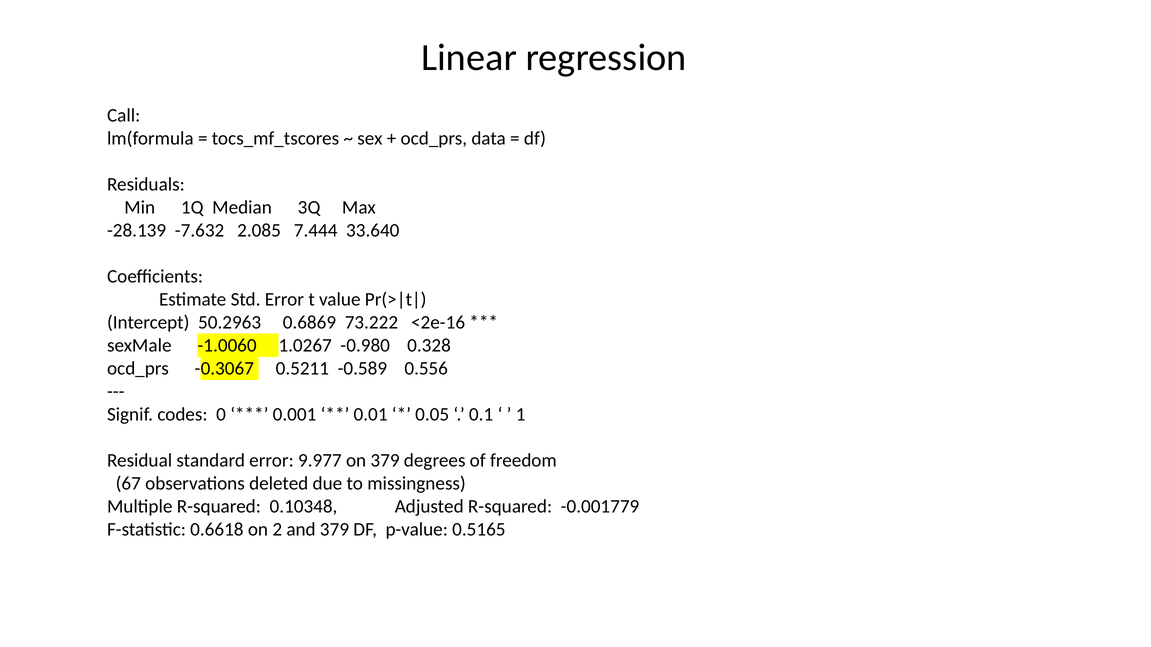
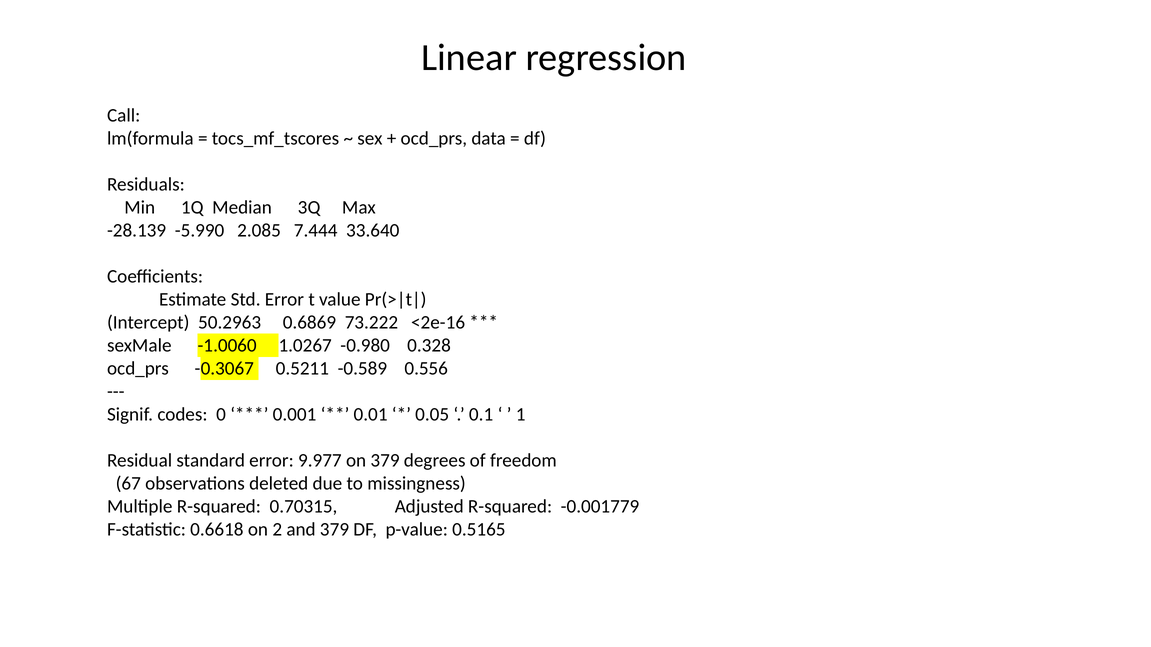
-7.632: -7.632 -> -5.990 (200, 231)
0.10348: 0.10348 -> 0.70315 (303, 507)
